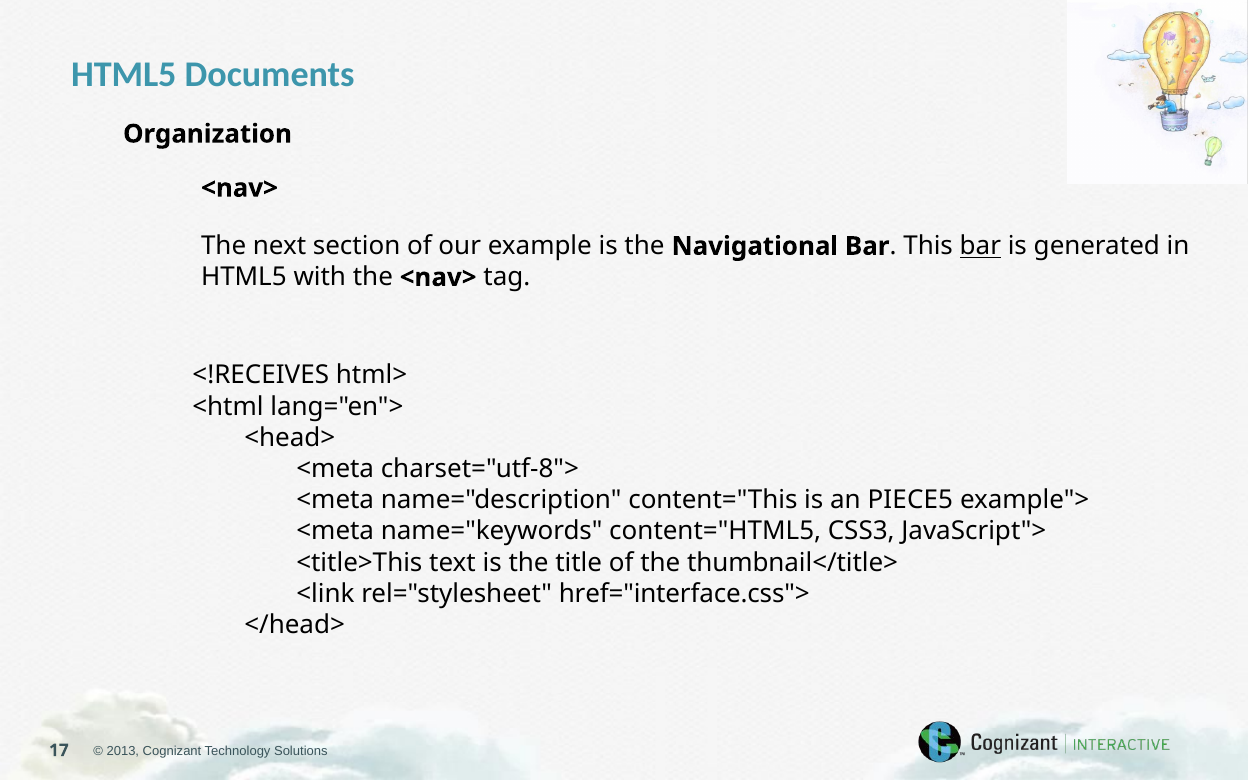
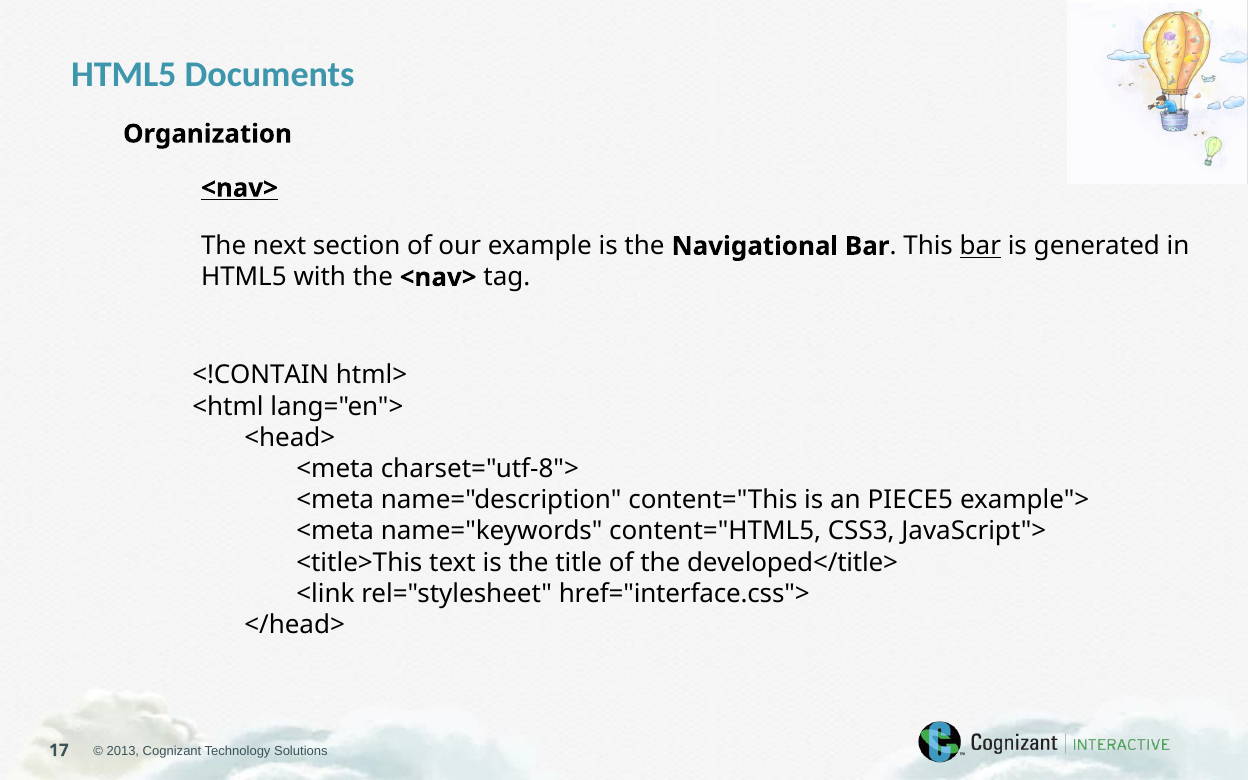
<nav> underline: none -> present (240, 188)
<!RECEIVES: <!RECEIVES -> <!CONTAIN (261, 375)
thumbnail</title>: thumbnail</title> -> developed</title> (793, 563)
